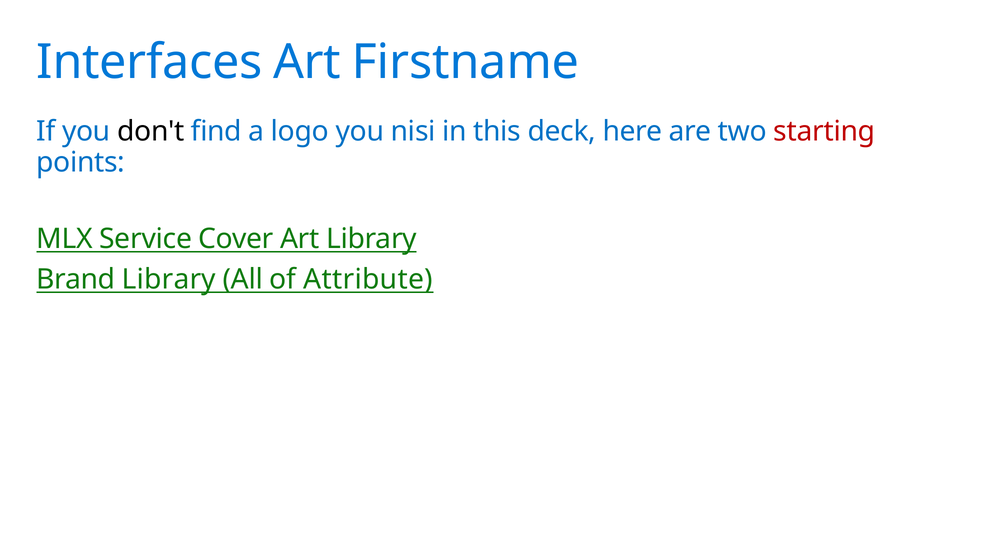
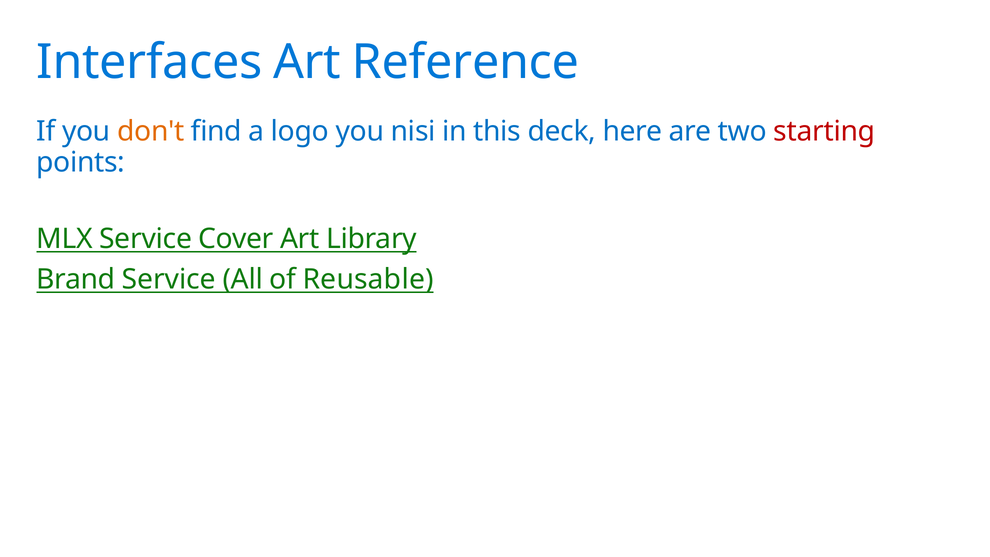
Firstname: Firstname -> Reference (465, 62)
don't colour: black -> orange (151, 132)
Brand Library: Library -> Service (169, 279)
Attribute: Attribute -> Reusable (368, 279)
